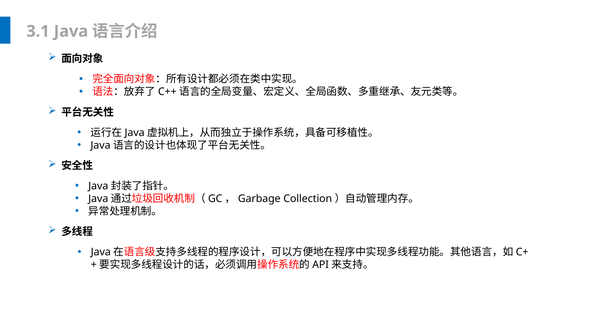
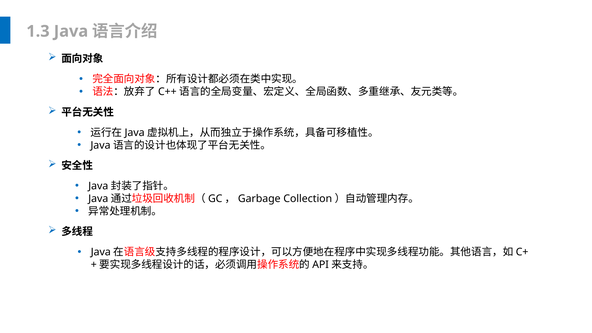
3.1: 3.1 -> 1.3 (38, 31)
